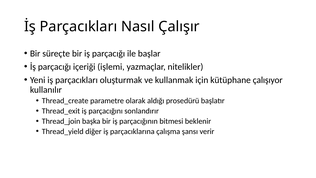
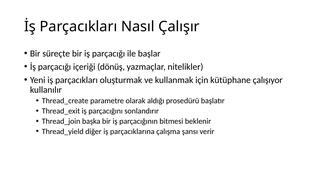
işlemi: işlemi -> dönüş (111, 67)
